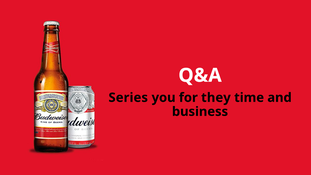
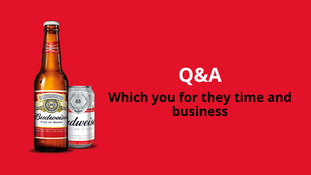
Series: Series -> Which (128, 98)
